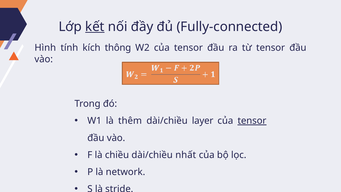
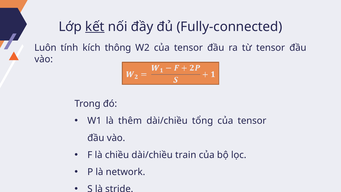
Hình: Hình -> Luôn (45, 48)
layer: layer -> tổng (203, 121)
tensor underline: present -> none (252, 121)
nhất: nhất -> train (186, 155)
